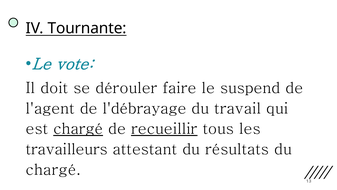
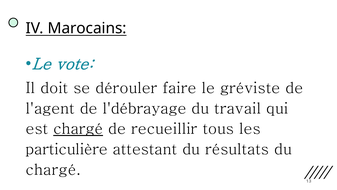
Tournante: Tournante -> Marocains (87, 28)
suspend: suspend -> gréviste (250, 88)
recueillir underline: present -> none (164, 129)
travailleurs: travailleurs -> particulière (67, 149)
